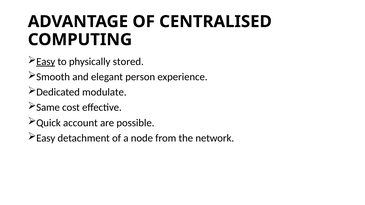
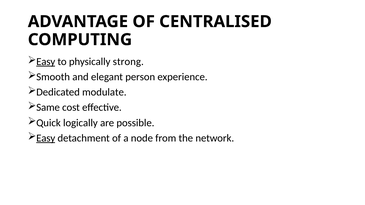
stored: stored -> strong (128, 62)
account: account -> logically (80, 123)
Easy underline: none -> present (46, 138)
